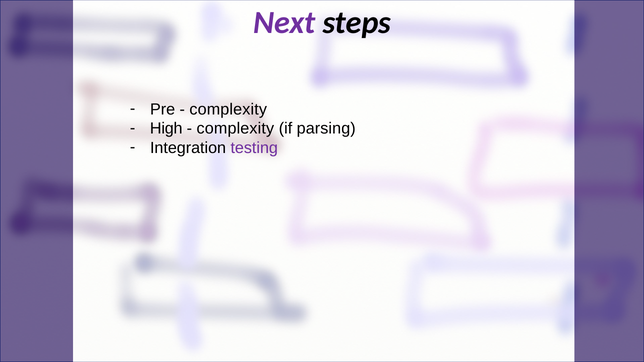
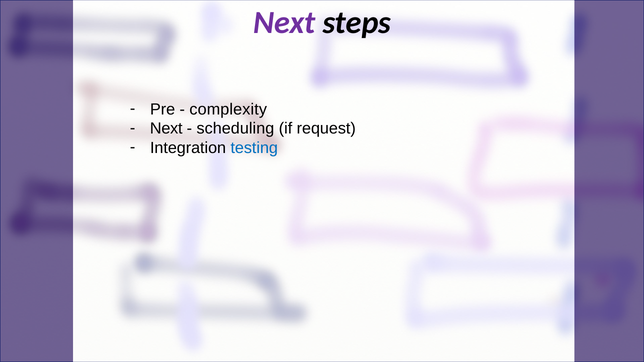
High: High -> Next (166, 129)
complexity: complexity -> scheduling (235, 129)
parsing: parsing -> request (326, 129)
testing colour: purple -> blue (254, 148)
